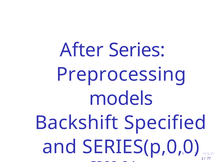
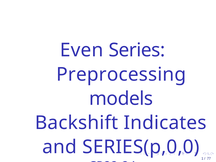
After: After -> Even (82, 50)
Specified: Specified -> Indicates (165, 123)
